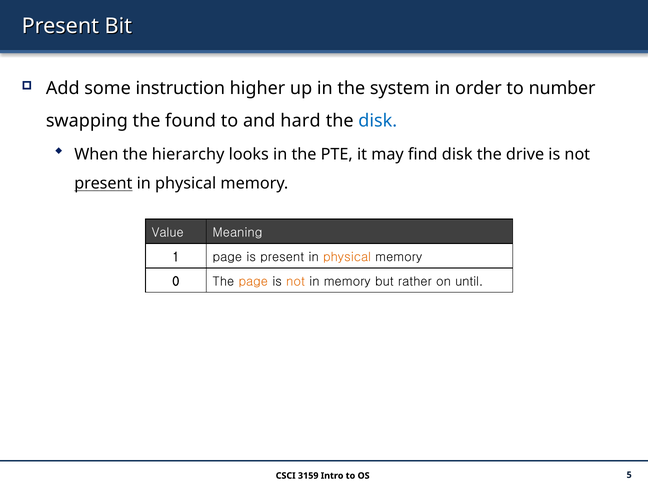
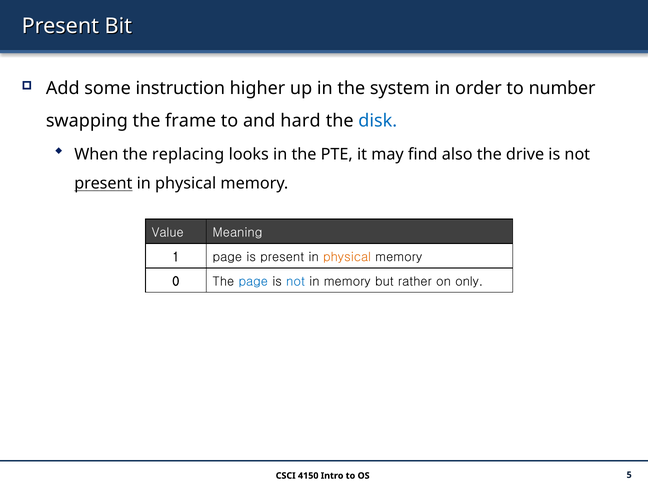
found: found -> frame (191, 121)
hierarchy: hierarchy -> replacing (188, 154)
find disk: disk -> also (457, 154)
page colour: orange -> blue (253, 281)
not colour: orange -> blue (296, 281)
until: until -> only (469, 281)
3159: 3159 -> 4150 (308, 476)
